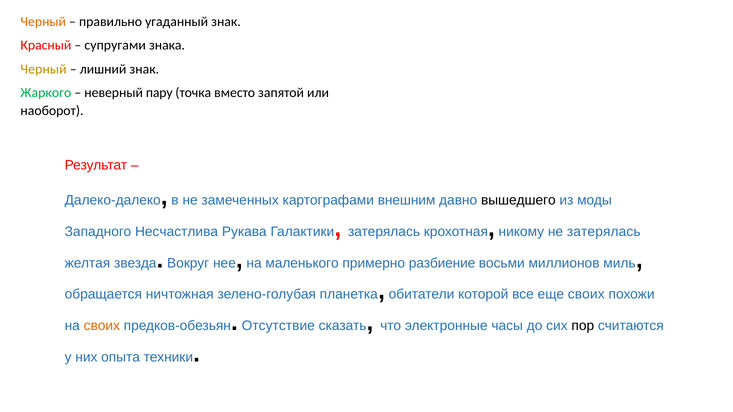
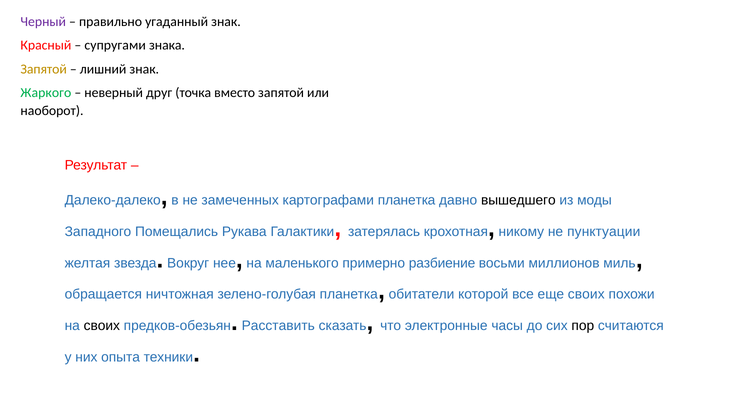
Черный colour: orange -> purple (43, 22)
Черный: Черный -> Запятой (44, 69)
пару: пару -> друг (159, 93)
картографами внешним: внешним -> планетка (407, 200)
Несчастлива: Несчастлива -> Помещались (177, 232)
не затерялась: затерялась -> пунктуации (604, 232)
своих colour: orange -> black (102, 326)
Отсутствие: Отсутствие -> Расставить (278, 326)
